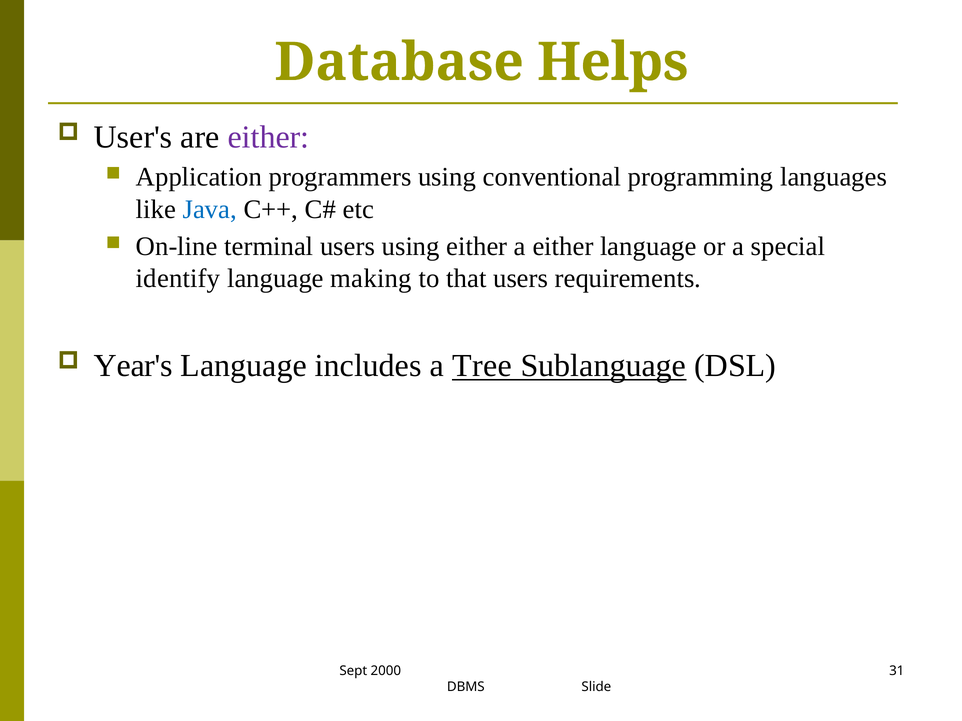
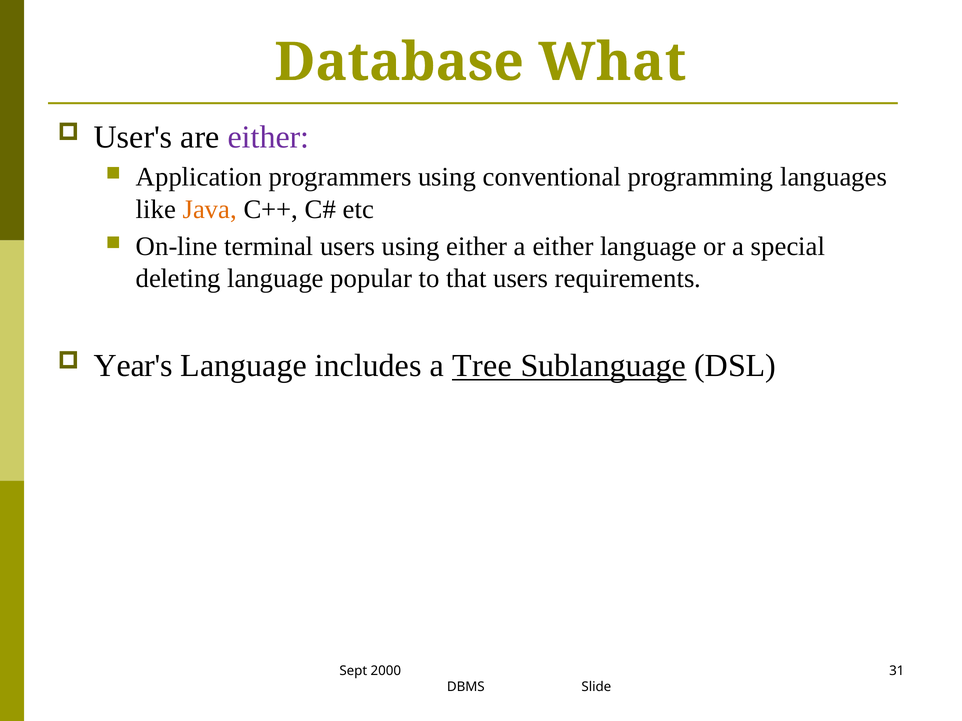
Helps: Helps -> What (612, 62)
Java colour: blue -> orange (210, 209)
identify: identify -> deleting (178, 279)
making: making -> popular (371, 279)
